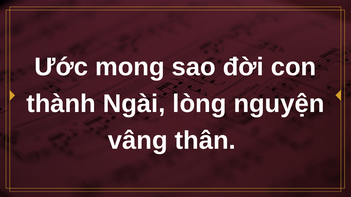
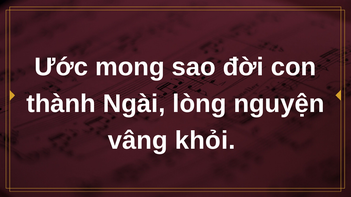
thân: thân -> khỏi (205, 141)
